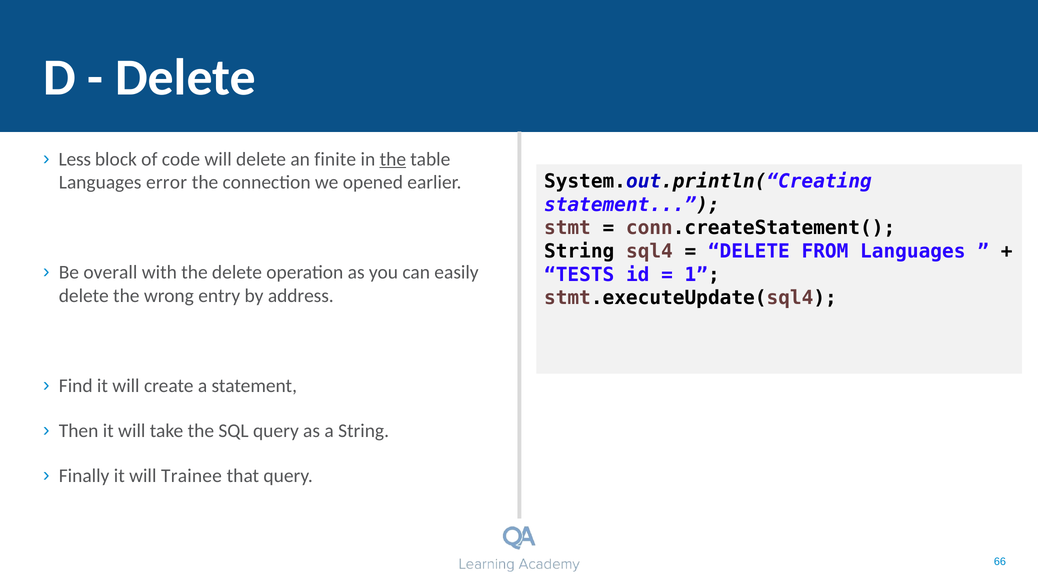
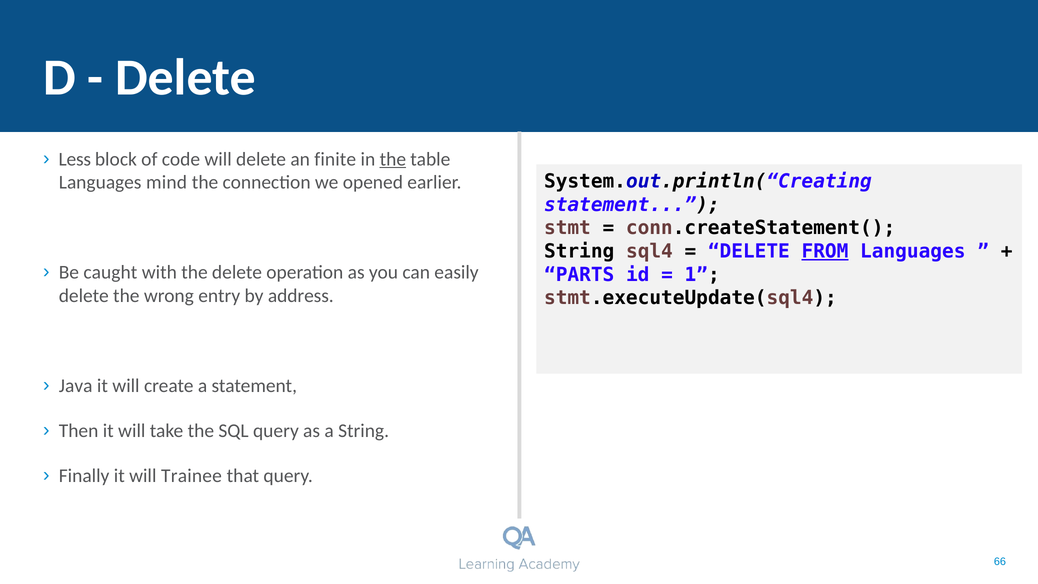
error: error -> mind (167, 182)
FROM underline: none -> present (825, 251)
overall: overall -> caught (110, 272)
TESTS: TESTS -> PARTS (579, 275)
Find: Find -> Java (76, 386)
